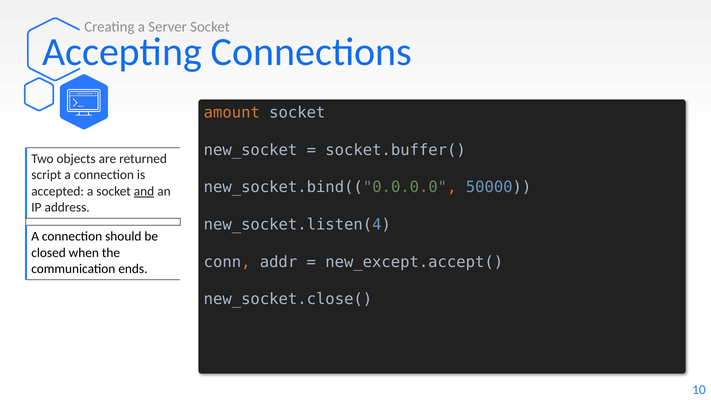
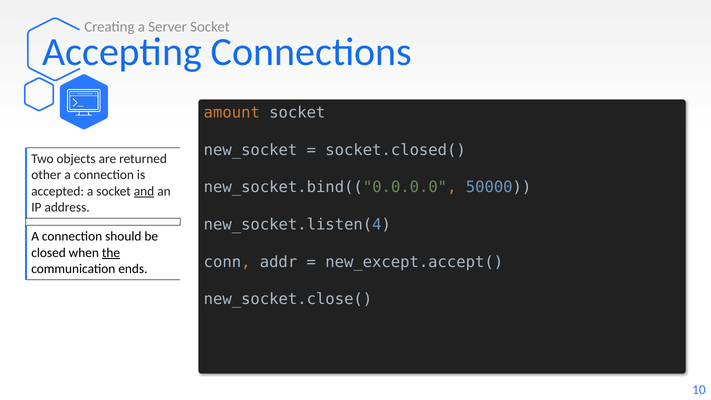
socket.buffer(: socket.buffer( -> socket.closed( (396, 150)
script: script -> other (46, 175)
the underline: none -> present (111, 253)
